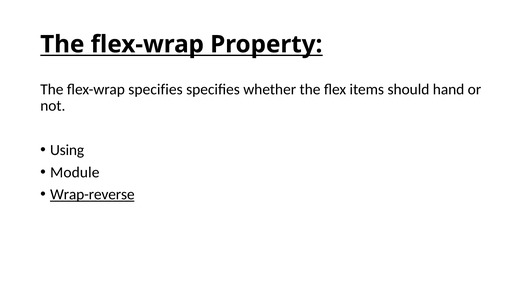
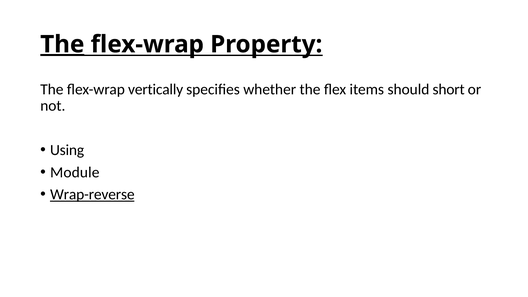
The underline: none -> present (62, 44)
flex-wrap specifies: specifies -> vertically (156, 89)
hand: hand -> short (449, 89)
